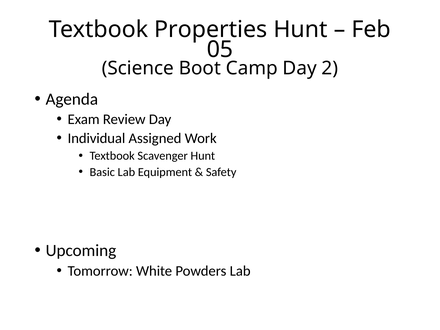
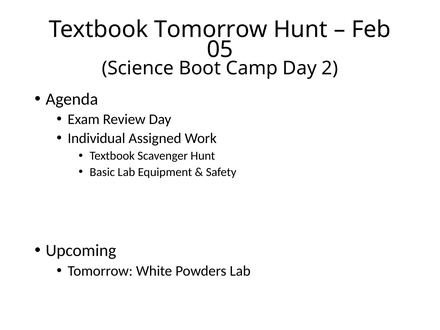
Textbook Properties: Properties -> Tomorrow (211, 30)
